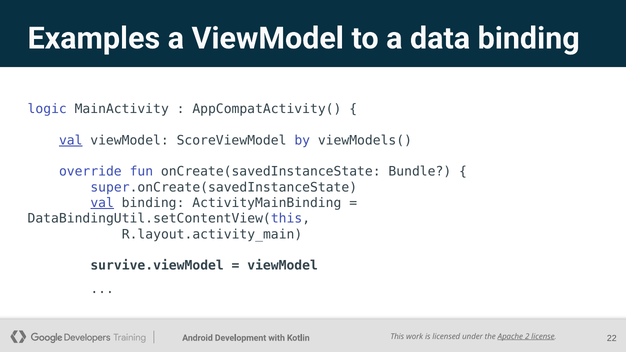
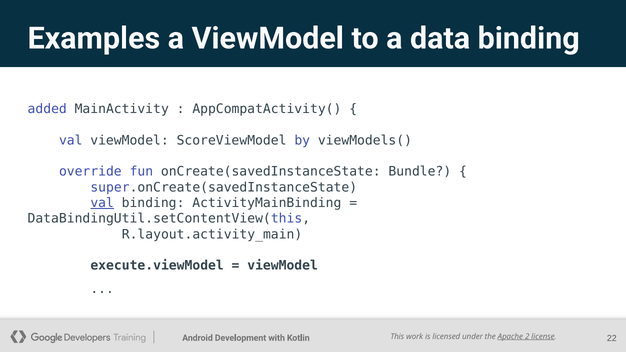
logic: logic -> added (47, 109)
val underline: present -> none (71, 140)
survive.viewModel: survive.viewModel -> execute.viewModel (157, 266)
